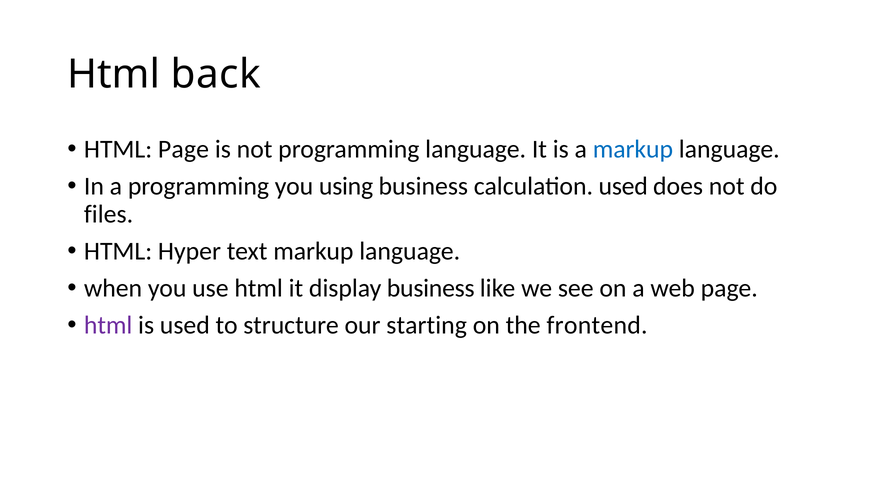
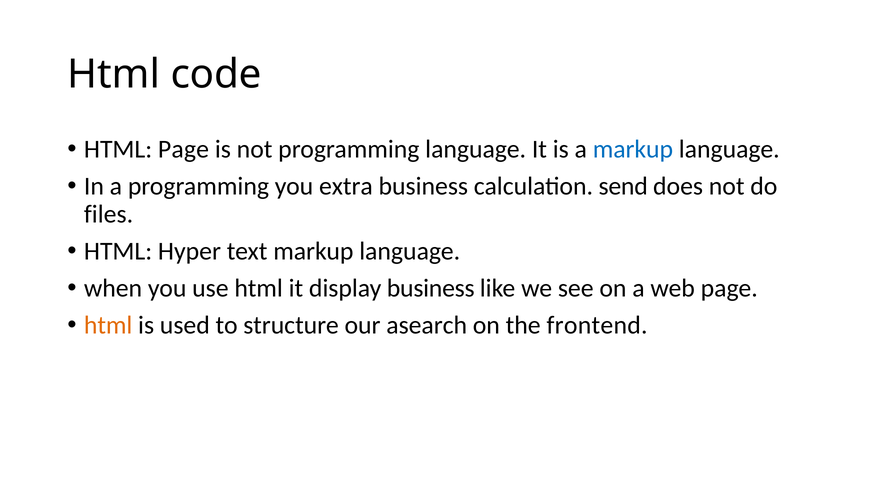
back: back -> code (216, 74)
using: using -> extra (346, 187)
calculation used: used -> send (623, 187)
html colour: purple -> orange (108, 326)
starting: starting -> asearch (427, 326)
